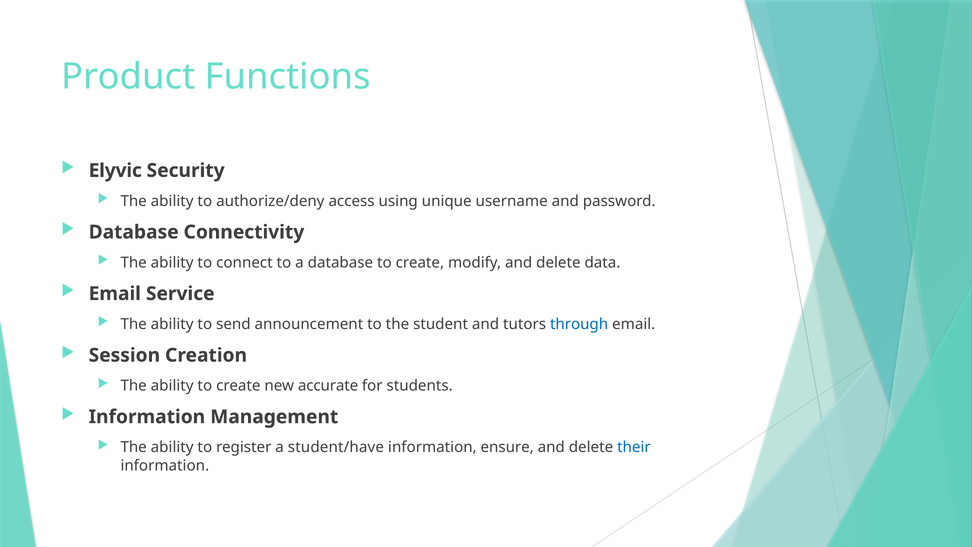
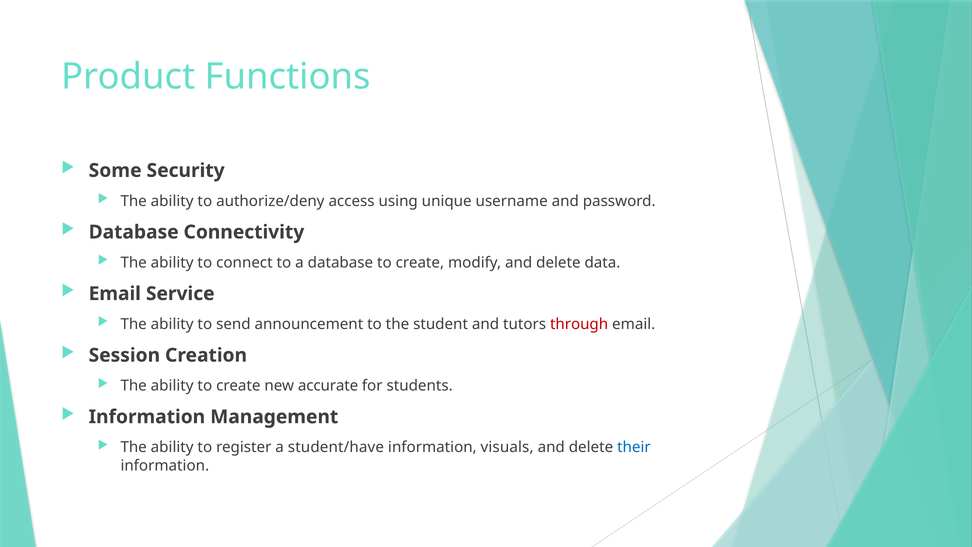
Elyvic: Elyvic -> Some (115, 170)
through colour: blue -> red (579, 324)
ensure: ensure -> visuals (507, 447)
